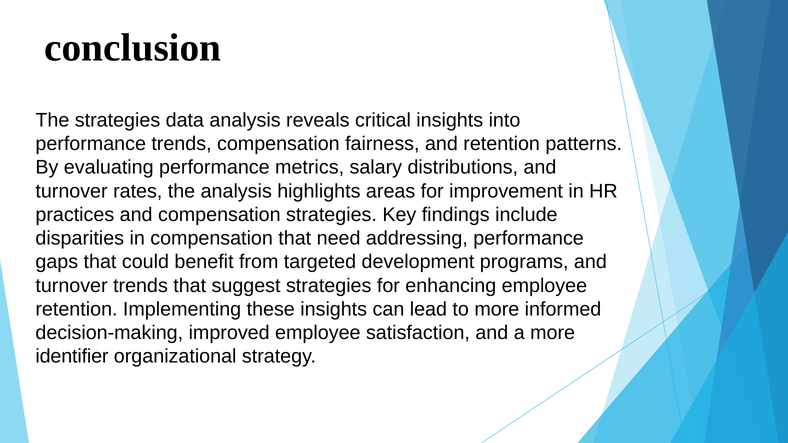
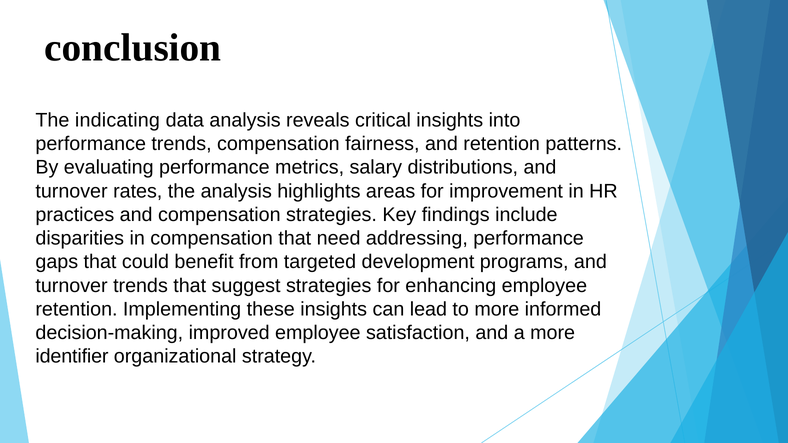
The strategies: strategies -> indicating (117, 120)
